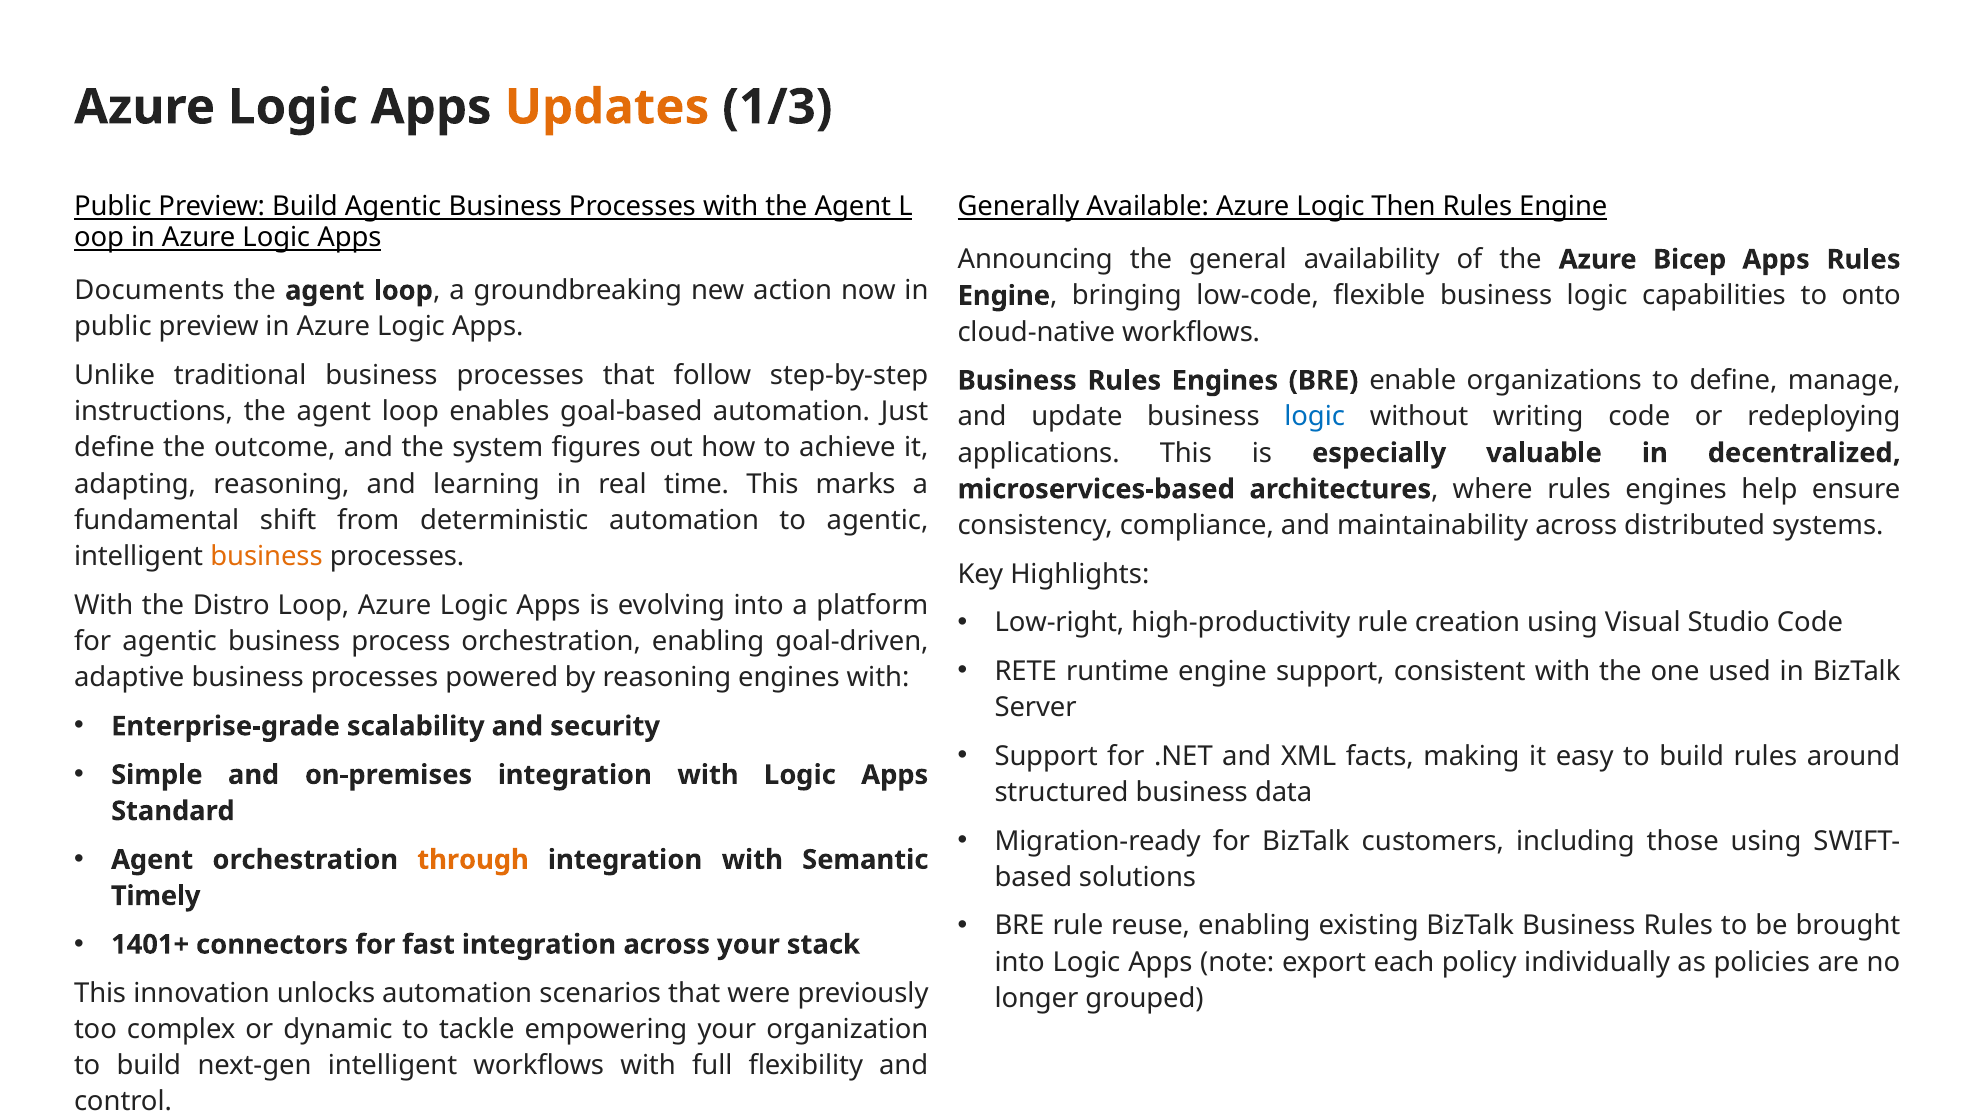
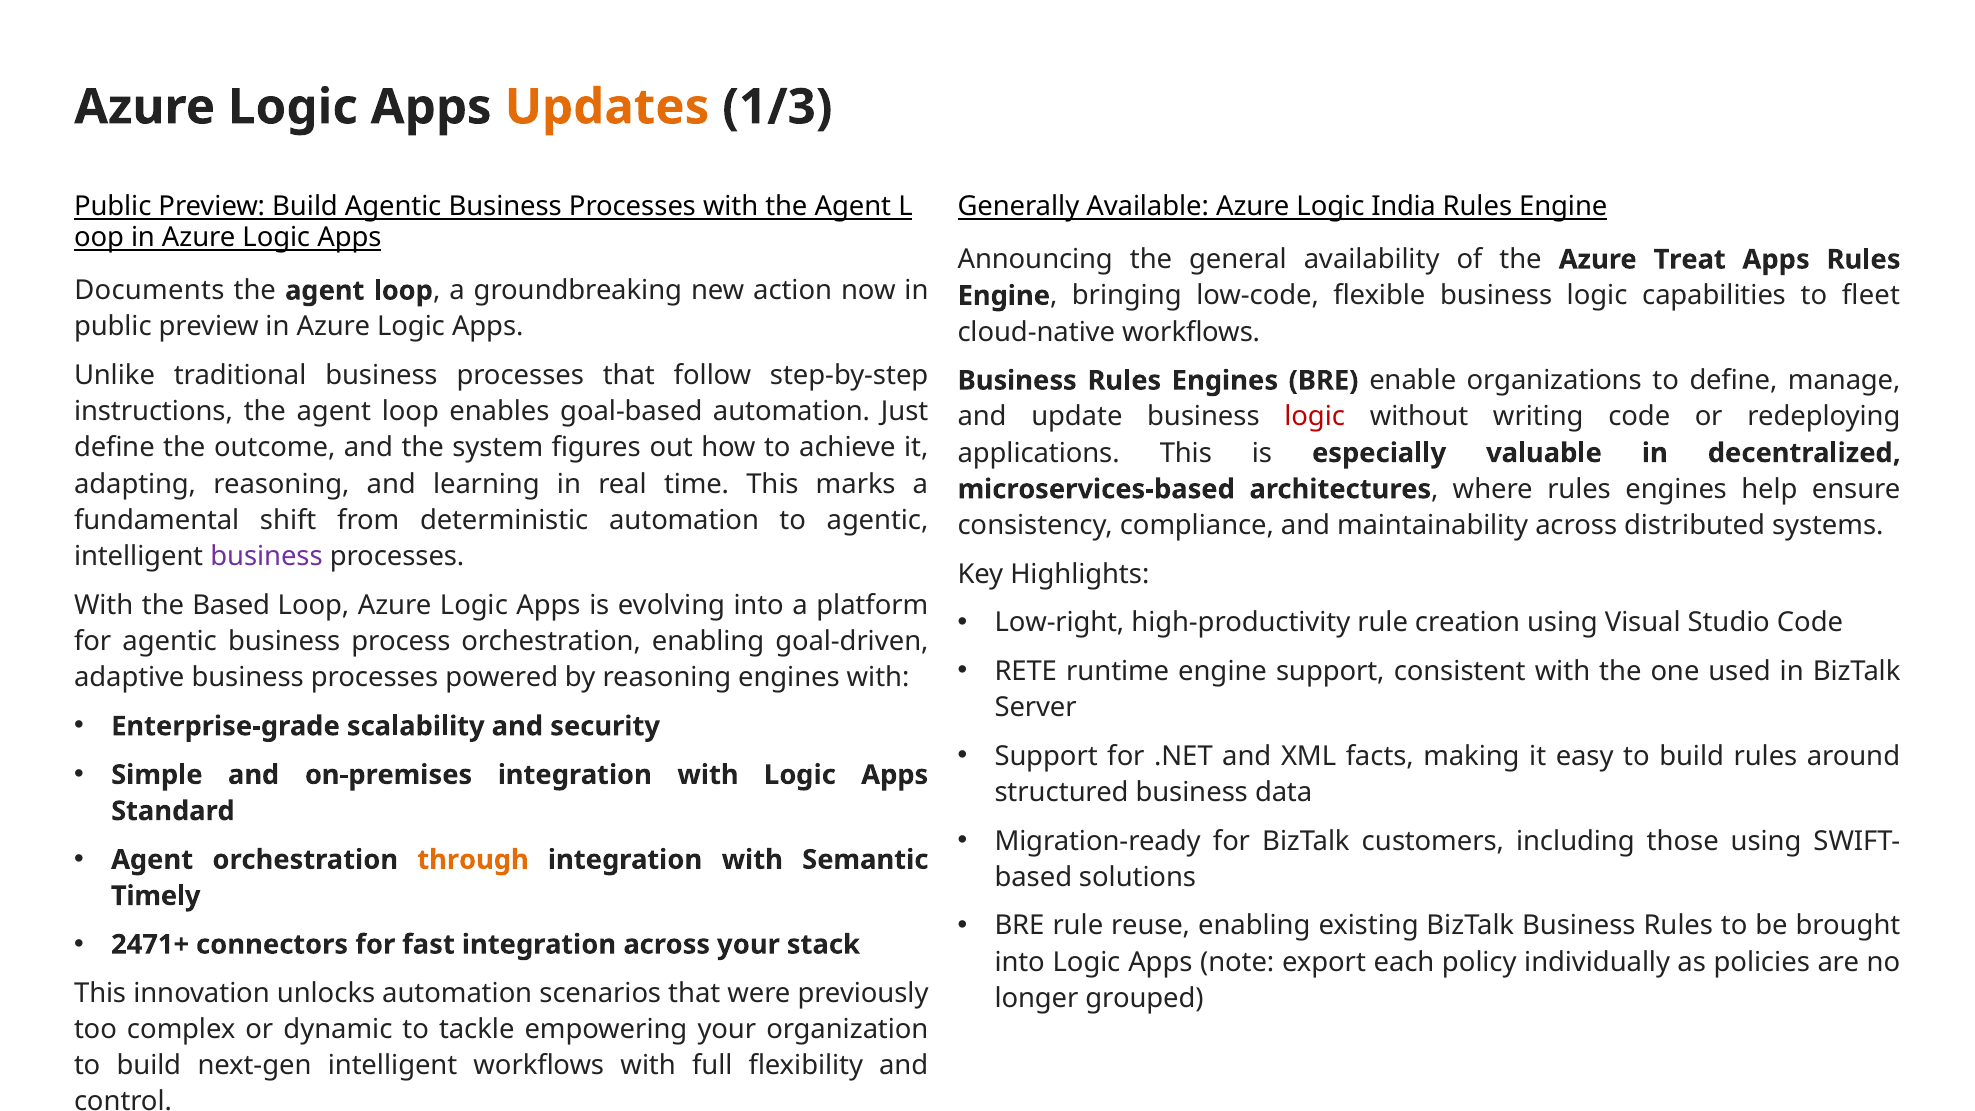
Then: Then -> India (1404, 207)
Bicep: Bicep -> Treat (1690, 260)
onto: onto -> fleet (1871, 296)
logic colour: blue -> red (1315, 417)
business colour: orange -> purple (267, 557)
the Distro: Distro -> Based (231, 605)
1401+: 1401+ -> 2471+ (150, 945)
